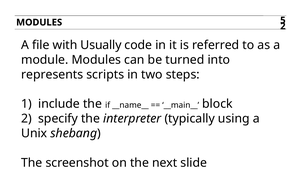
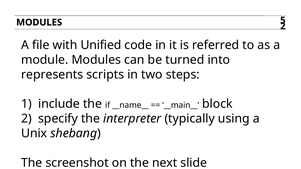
Usually: Usually -> Unified (101, 45)
